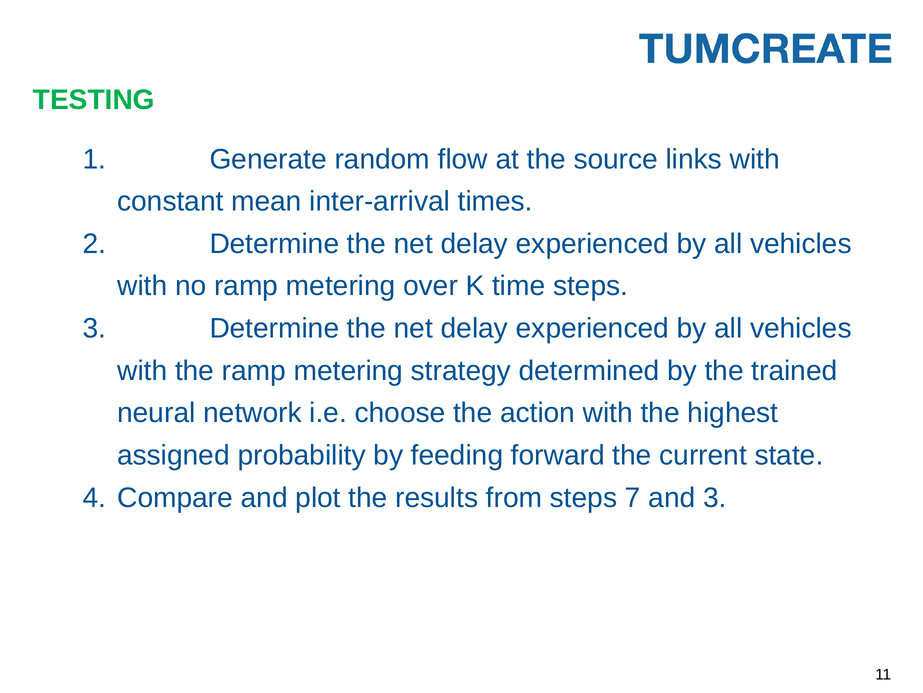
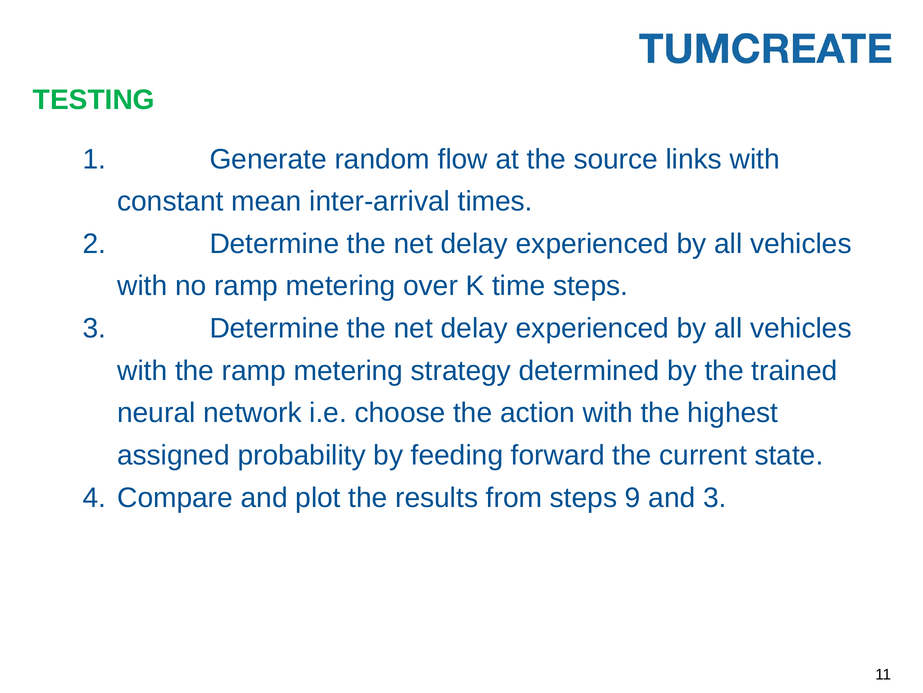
7: 7 -> 9 (633, 497)
